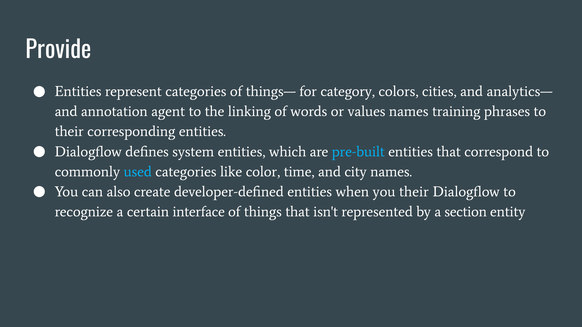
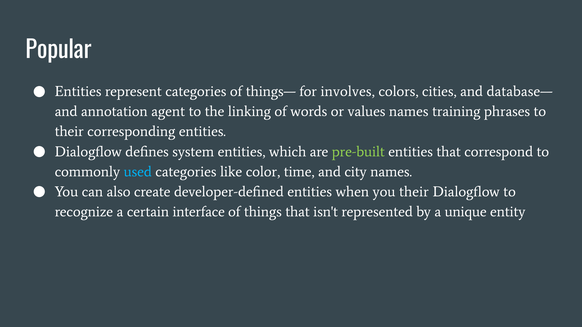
Provide: Provide -> Popular (59, 50)
category: category -> involves (348, 92)
analytics—: analytics— -> database— (520, 92)
pre-built colour: light blue -> light green (358, 152)
section: section -> unique (466, 212)
